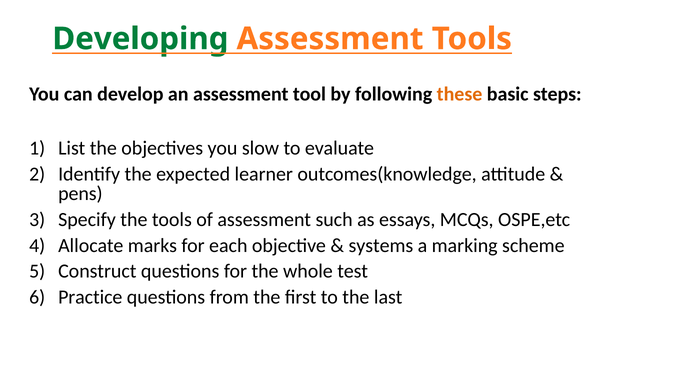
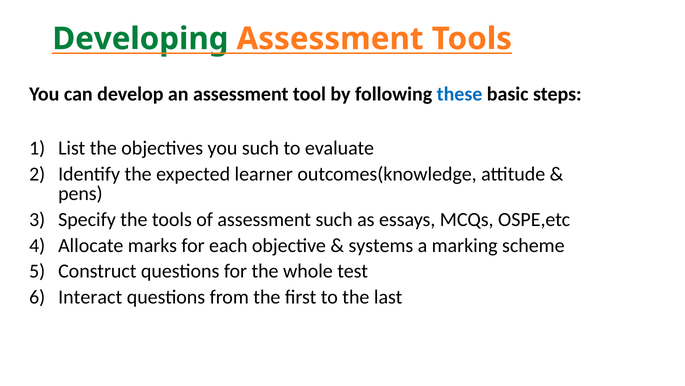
these colour: orange -> blue (460, 94)
you slow: slow -> such (260, 148)
Practice: Practice -> Interact (90, 297)
